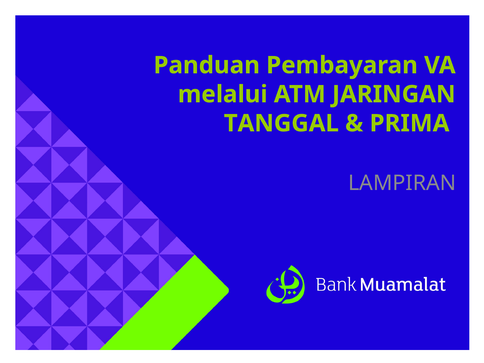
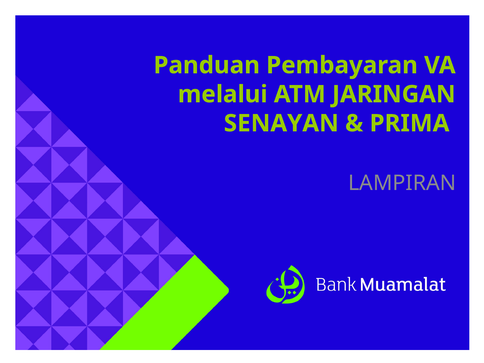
TANGGAL: TANGGAL -> SENAYAN (281, 123)
